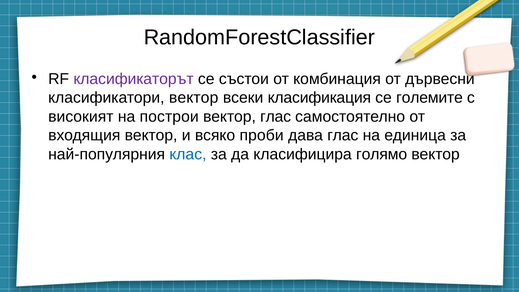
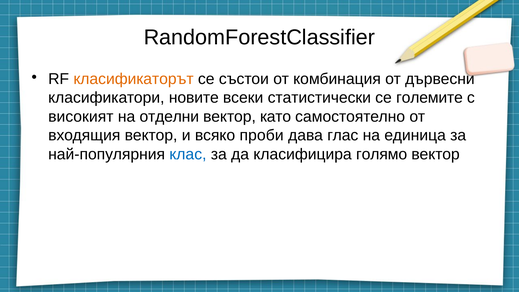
класификаторът colour: purple -> orange (134, 79)
класификатори вектор: вектор -> новите (194, 98)
класификация: класификация -> статистически (319, 98)
построи: построи -> отделни (169, 116)
вектор глас: глас -> като (276, 116)
